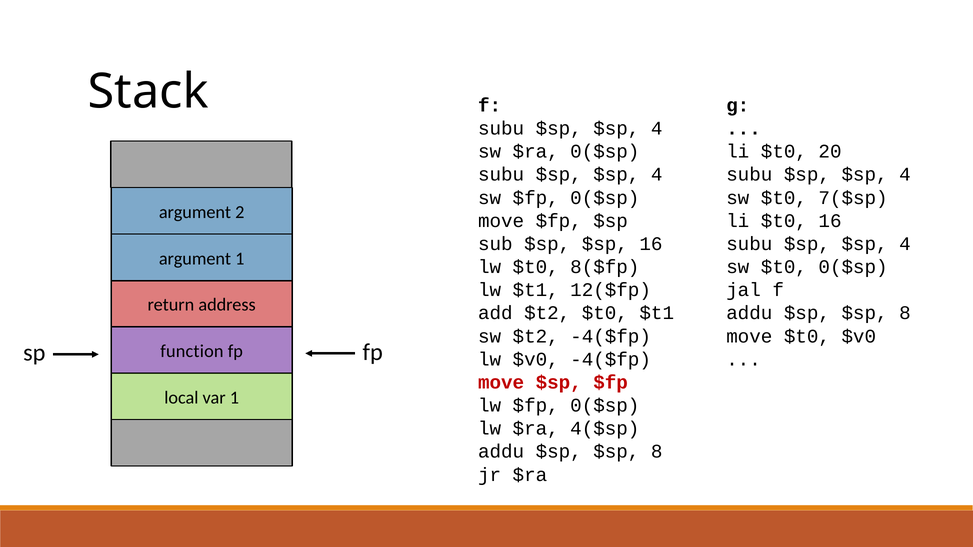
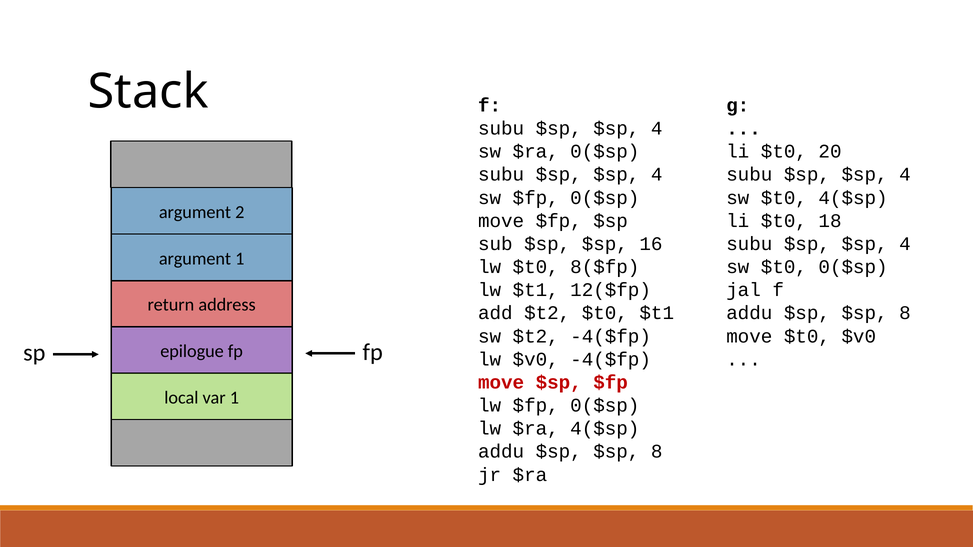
$t0 7($sp: 7($sp -> 4($sp (853, 198)
$t0 16: 16 -> 18 (830, 221)
function: function -> epilogue (192, 351)
